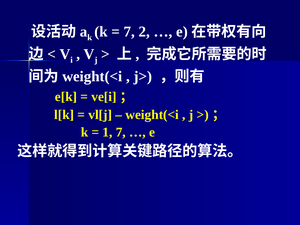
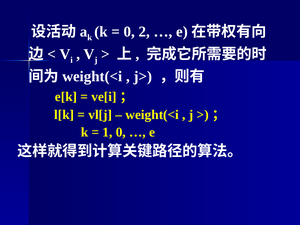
7: 7 -> 0 (129, 32)
1 7: 7 -> 0 (121, 132)
